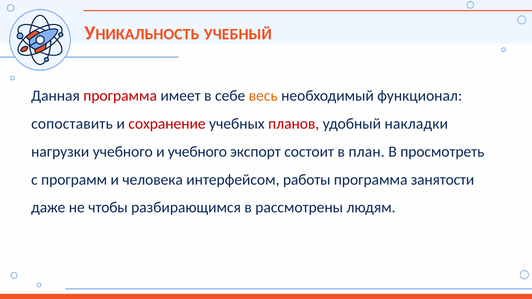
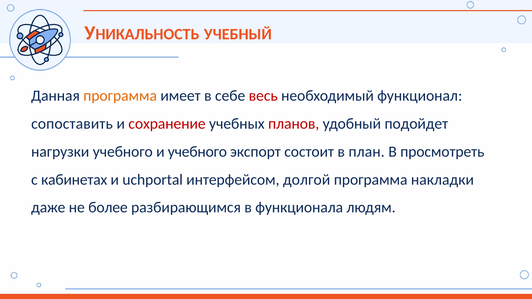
программа colour: red -> orange (120, 96)
весь colour: orange -> red (263, 96)
накладки: накладки -> подойдет (416, 124)
программ: программ -> кабинетах (74, 180)
человека: человека -> uchportal (153, 180)
работы: работы -> долгой (307, 180)
занятости: занятости -> накладки (442, 180)
чтобы: чтобы -> более (108, 208)
рассмотрены: рассмотрены -> функционала (299, 208)
